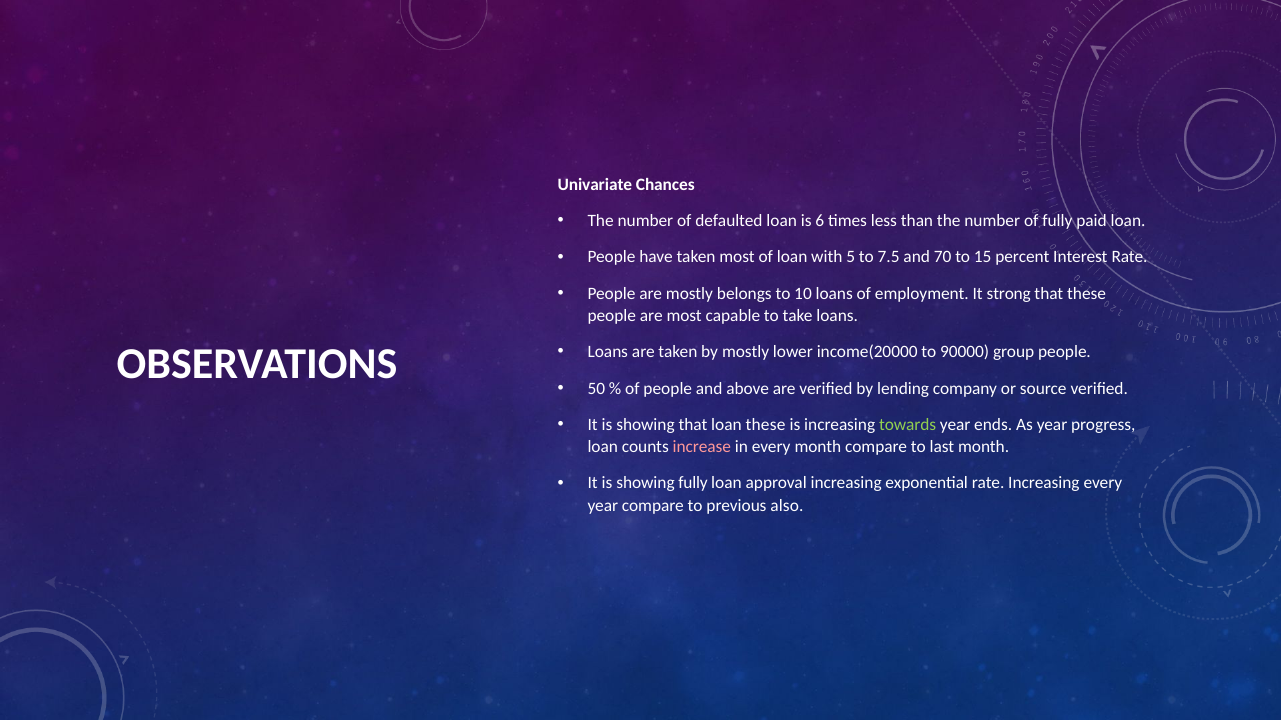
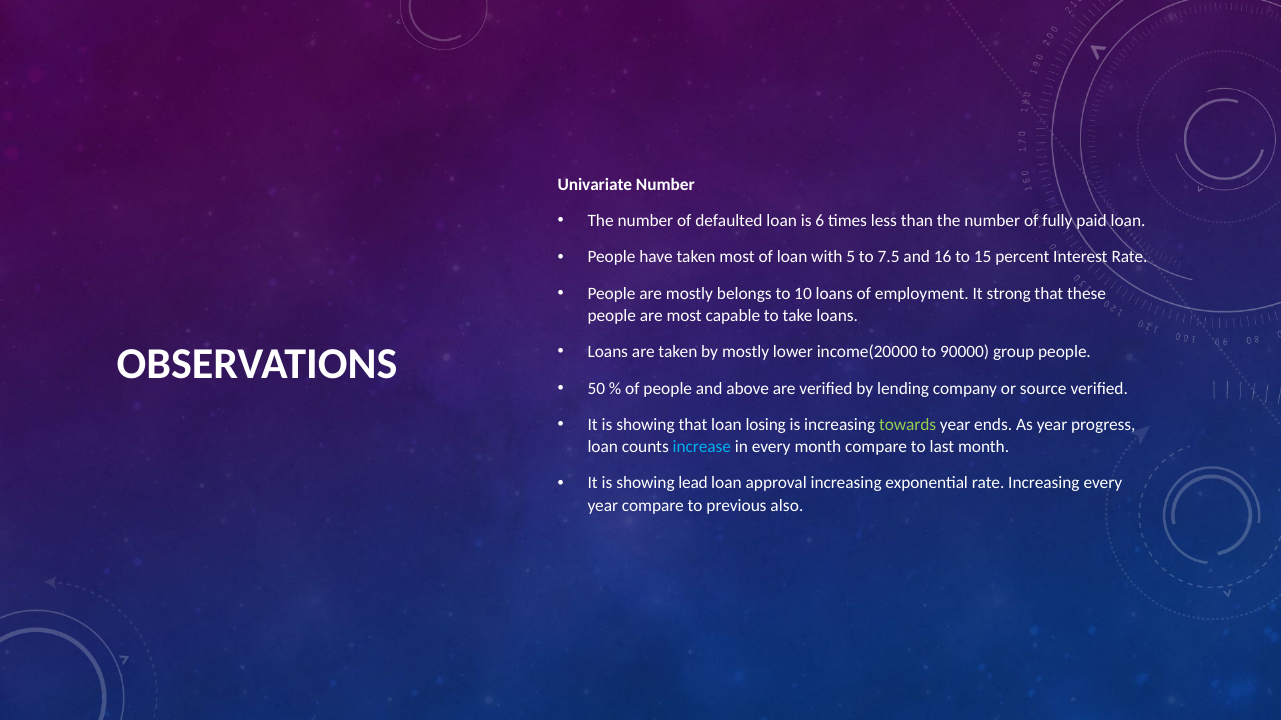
Univariate Chances: Chances -> Number (665, 185)
70: 70 -> 16 (943, 257)
loan these: these -> losing (766, 425)
increase colour: pink -> light blue (702, 447)
showing fully: fully -> lead (693, 484)
